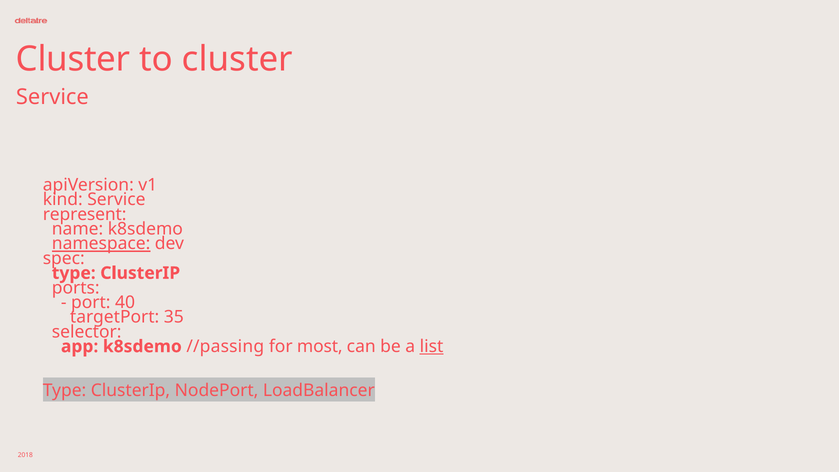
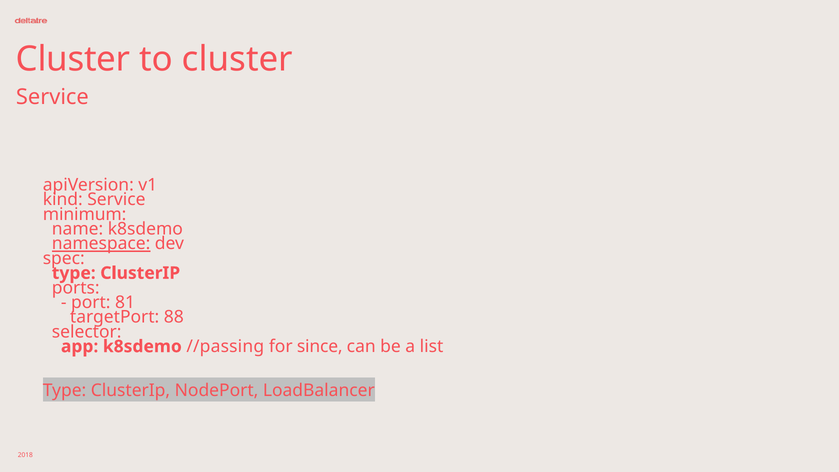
represent: represent -> minimum (85, 214)
40: 40 -> 81 (125, 302)
35: 35 -> 88 (174, 317)
most: most -> since (320, 346)
list underline: present -> none (432, 346)
